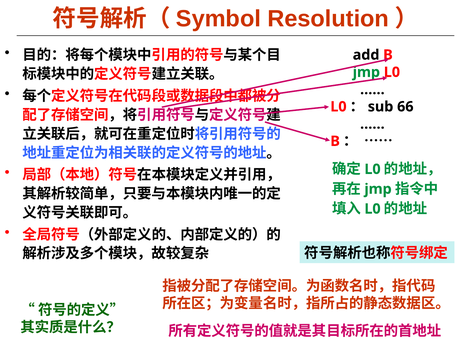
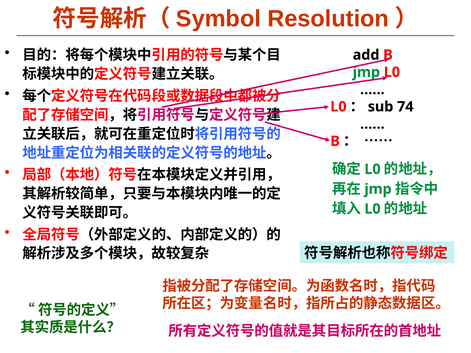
66: 66 -> 74 (405, 107)
